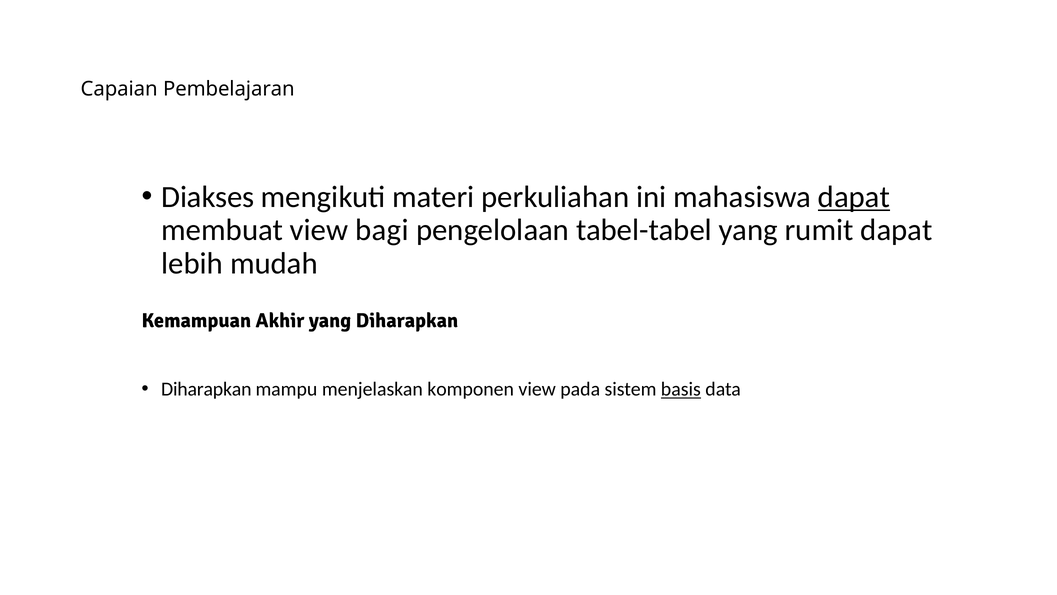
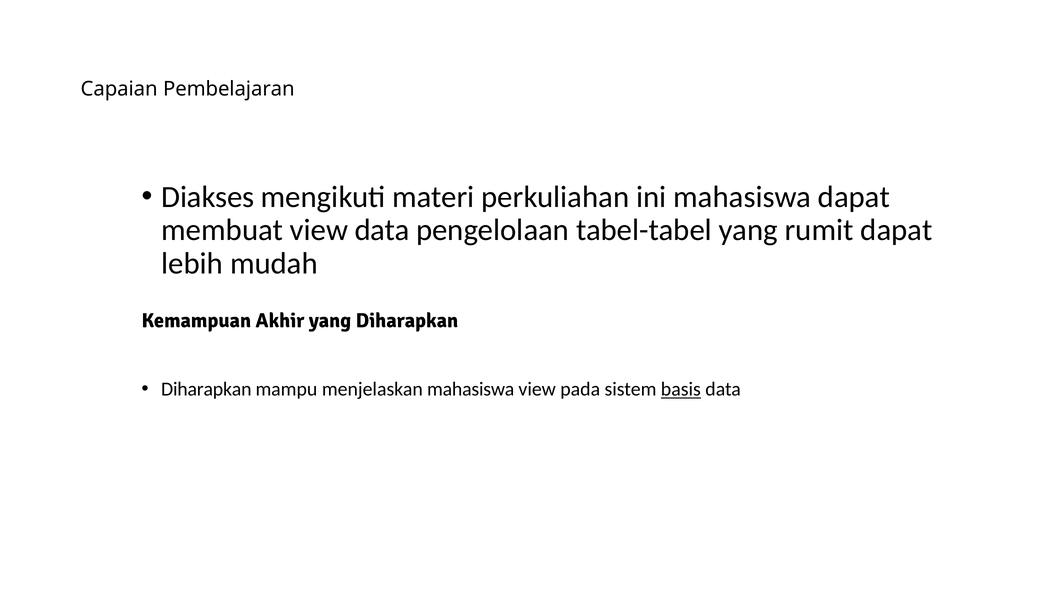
dapat underline: present -> none (854, 197)
view bagi: bagi -> data (382, 230)
menjelaskan komponen: komponen -> mahasiswa (471, 389)
